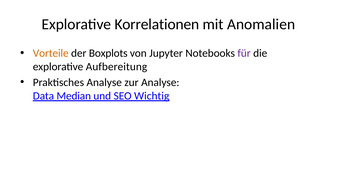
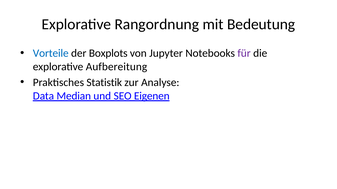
Korrelationen: Korrelationen -> Rangordnung (157, 24)
Anomalien: Anomalien -> Bedeutung (261, 24)
Vorteile colour: orange -> blue (51, 53)
Praktisches Analyse: Analyse -> Statistik (104, 83)
Wichtig: Wichtig -> Eigenen (152, 96)
